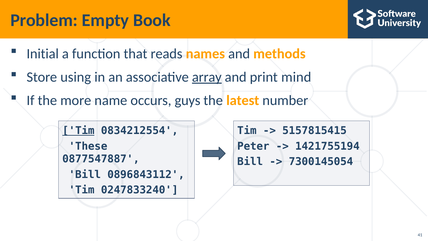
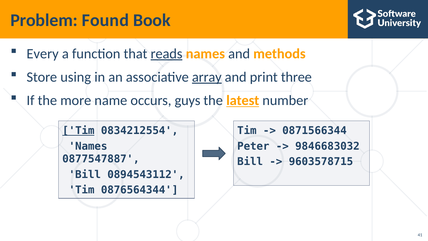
Empty: Empty -> Found (105, 20)
Initial: Initial -> Every (43, 54)
reads underline: none -> present (167, 54)
mind: mind -> three (296, 77)
latest underline: none -> present (243, 100)
5157815415: 5157815415 -> 0871566344 (315, 130)
These: These -> Names (88, 146)
1421755194: 1421755194 -> 9846683032 (327, 146)
7300145054: 7300145054 -> 9603578715 (321, 162)
0896843112: 0896843112 -> 0894543112 (146, 174)
0247833240: 0247833240 -> 0876564344 (140, 190)
